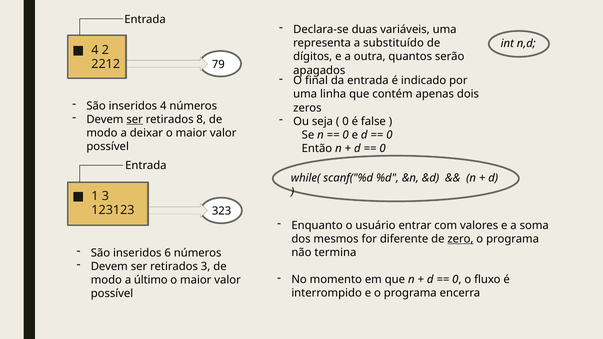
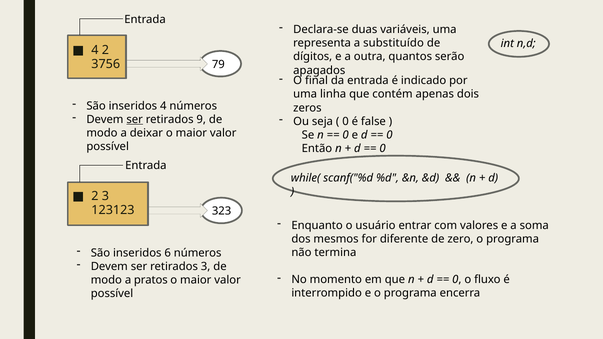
2212: 2212 -> 3756 (106, 64)
8: 8 -> 9 (201, 120)
1: 1 -> 2 (95, 196)
zero underline: present -> none (460, 239)
último: último -> pratos (151, 280)
